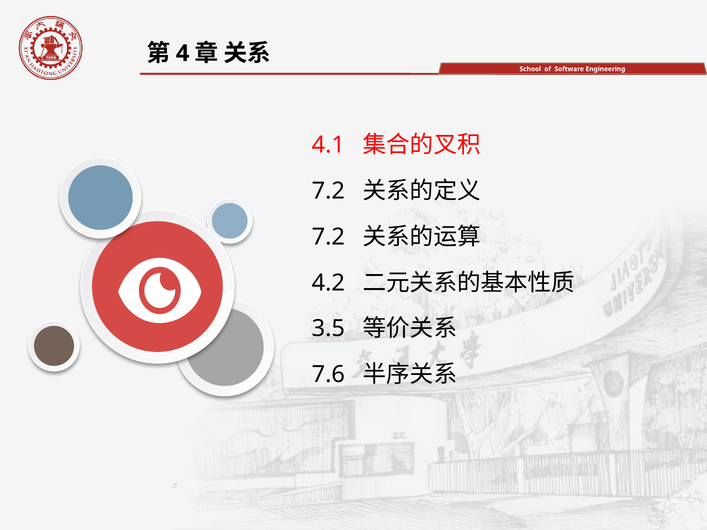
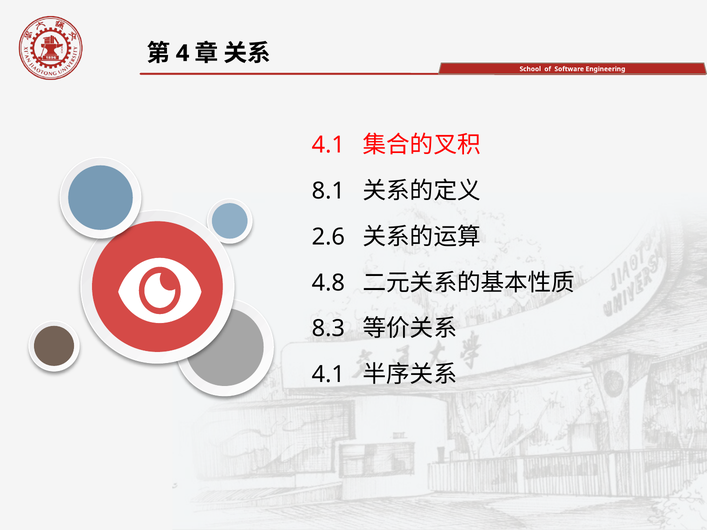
7.2: 7.2 -> 8.1 (328, 191)
7.2: 7.2 -> 2.6 (328, 237)
4.2: 4.2 -> 4.8 (328, 283)
3.5: 3.5 -> 8.3 (328, 329)
7.6: 7.6 -> 4.1 (328, 375)
